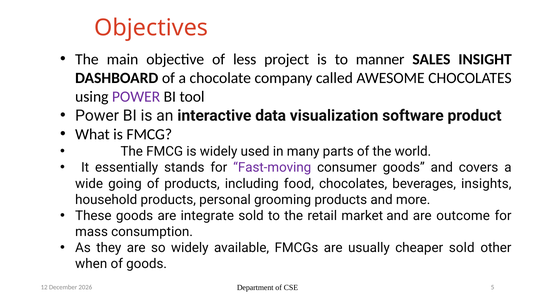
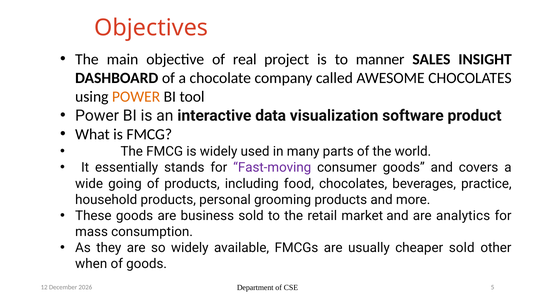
less: less -> real (245, 59)
POWER colour: purple -> orange (136, 97)
insights: insights -> practice (486, 184)
integrate: integrate -> business (207, 216)
outcome: outcome -> analytics (463, 216)
